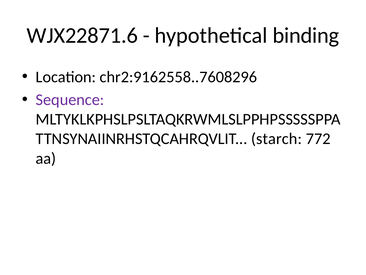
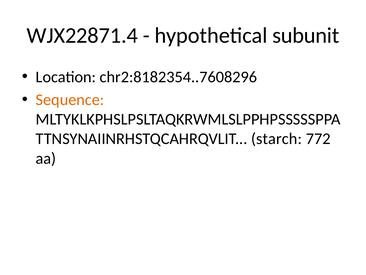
WJX22871.6: WJX22871.6 -> WJX22871.4 (82, 35)
binding: binding -> subunit (306, 35)
chr2:9162558..7608296: chr2:9162558..7608296 -> chr2:8182354..7608296 (178, 77)
Sequence colour: purple -> orange (70, 100)
